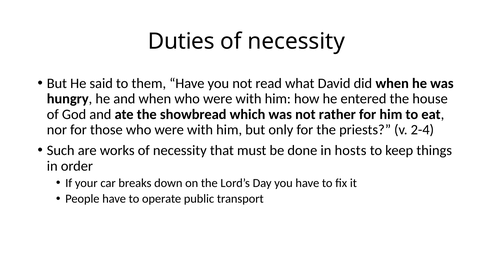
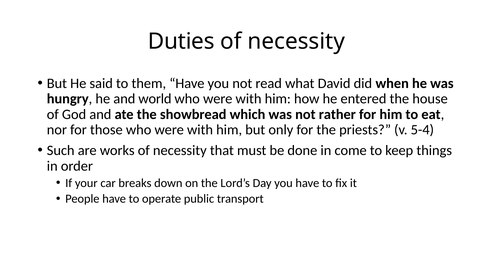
and when: when -> world (155, 99)
2-4: 2-4 -> 5-4 (422, 130)
hosts: hosts -> come (351, 151)
